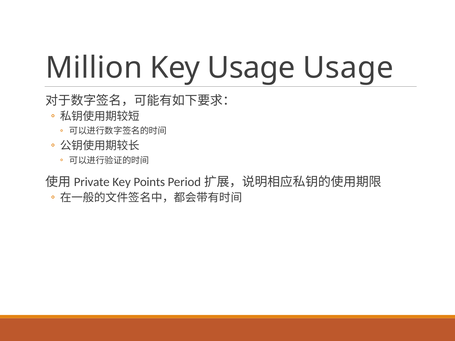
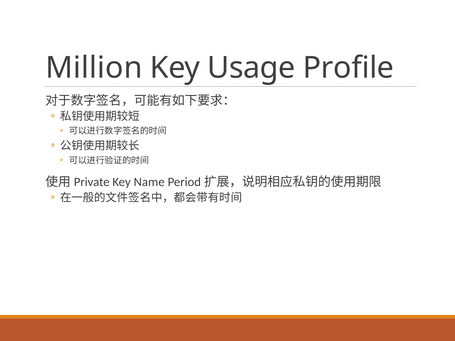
Usage Usage: Usage -> Profile (348, 68)
Points: Points -> Name (149, 182)
